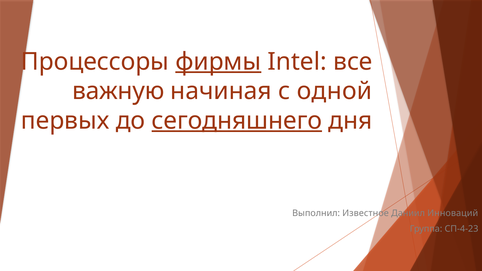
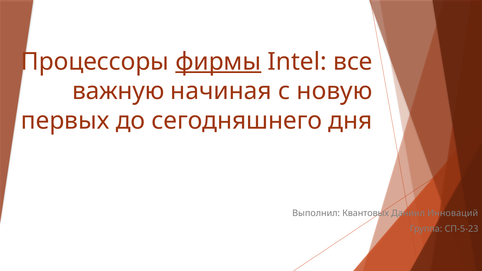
одной: одной -> новую (335, 91)
сегодняшнего underline: present -> none (237, 121)
Известное: Известное -> Квантовых (366, 213)
СП-4-23: СП-4-23 -> СП-5-23 (461, 229)
